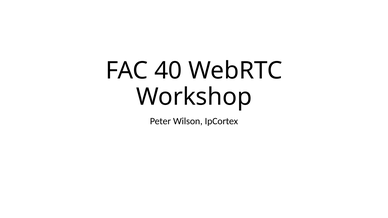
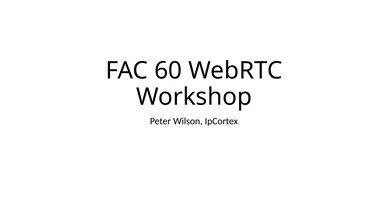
40: 40 -> 60 (168, 71)
